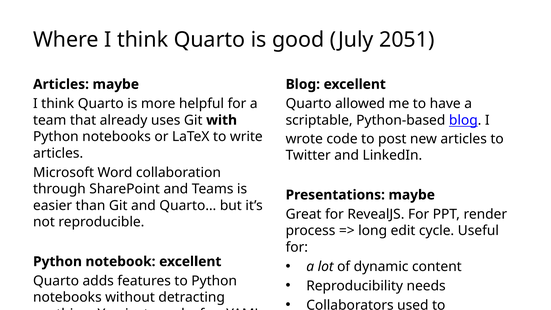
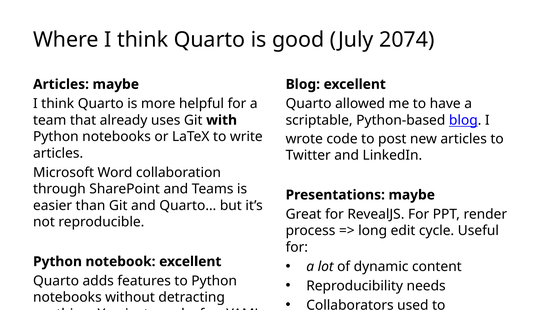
2051: 2051 -> 2074 (407, 40)
